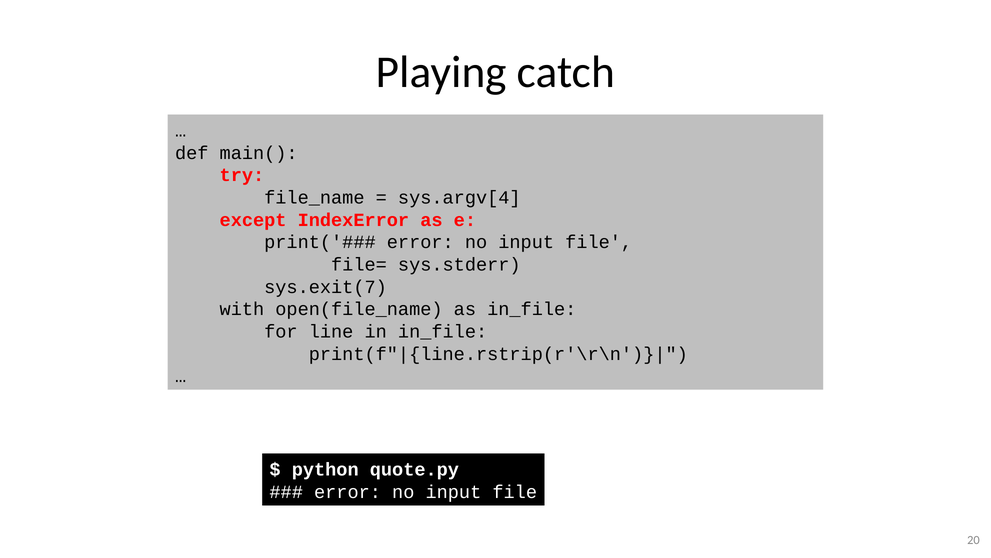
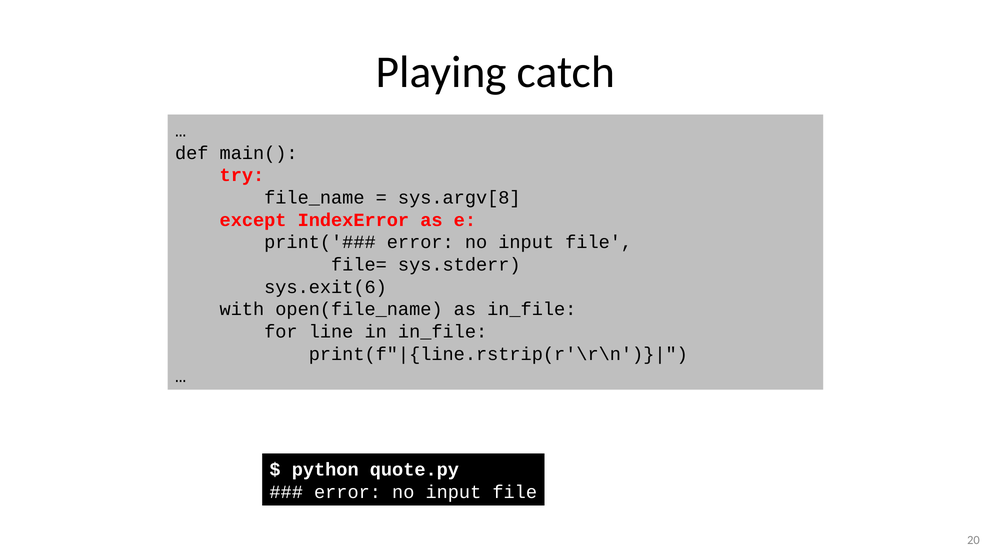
sys.argv[4: sys.argv[4 -> sys.argv[8 (459, 197)
sys.exit(7: sys.exit(7 -> sys.exit(6 (326, 287)
